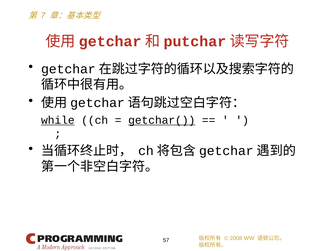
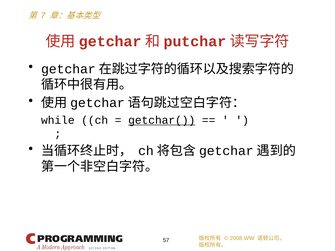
while underline: present -> none (58, 120)
